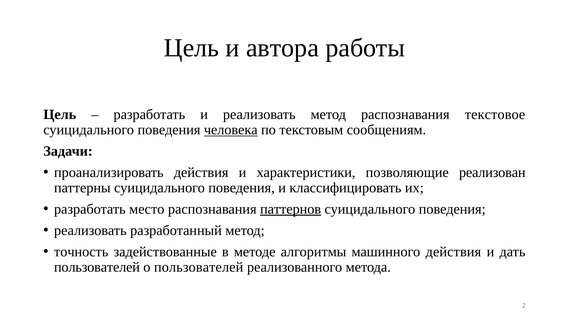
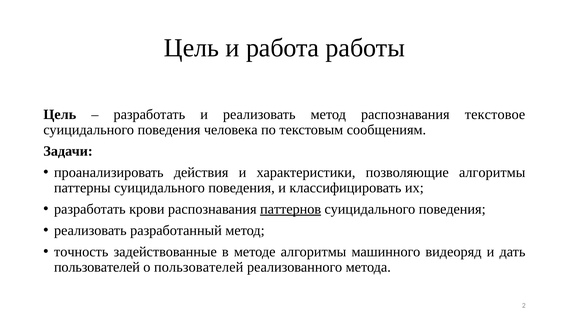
автора: автора -> работа (283, 48)
человека underline: present -> none (231, 130)
позволяющие реализован: реализован -> алгоритмы (492, 173)
место: место -> крови (147, 209)
машинного действия: действия -> видеоряд (453, 252)
